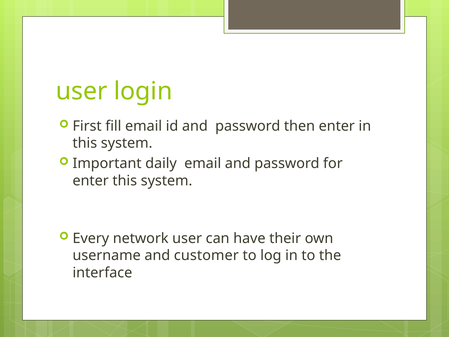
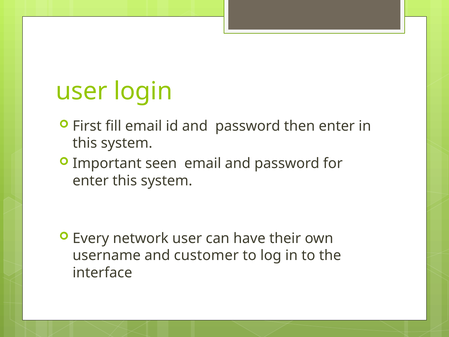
daily: daily -> seen (161, 163)
